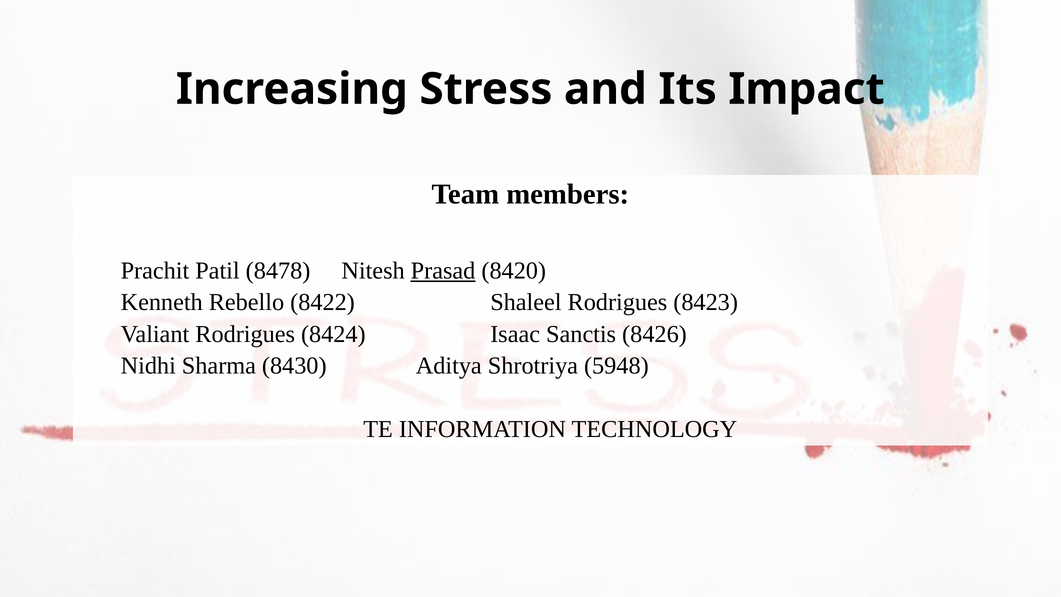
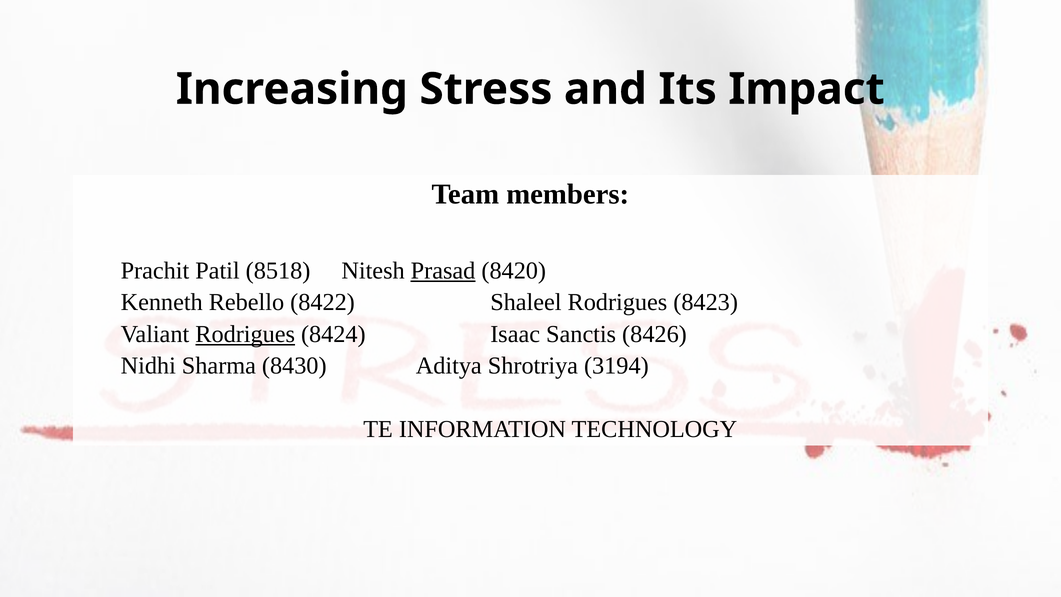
8478: 8478 -> 8518 (278, 270)
Rodrigues underline: none -> present (245, 334)
5948: 5948 -> 3194 (616, 366)
